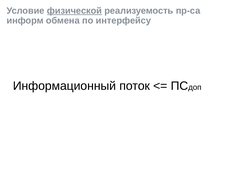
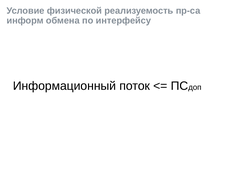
физической underline: present -> none (74, 11)
